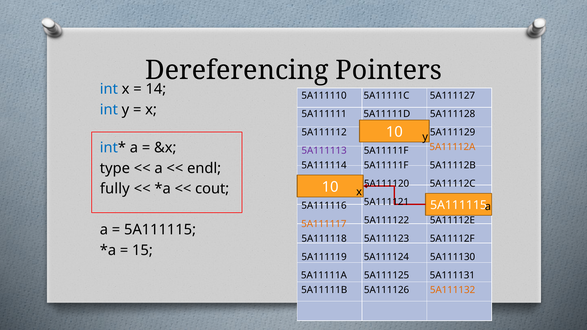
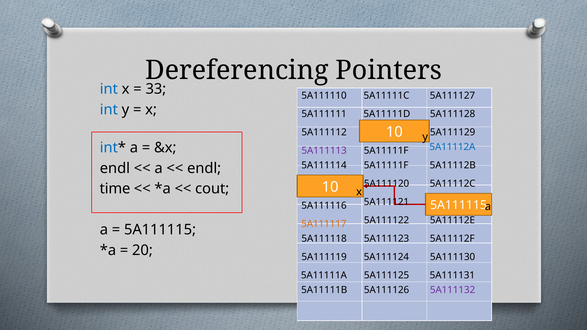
14: 14 -> 33 (156, 89)
5A11112A colour: orange -> blue (452, 147)
type: type -> endl (115, 168)
fully: fully -> time (115, 189)
15: 15 -> 20 (142, 250)
5A111132 colour: orange -> purple (453, 290)
